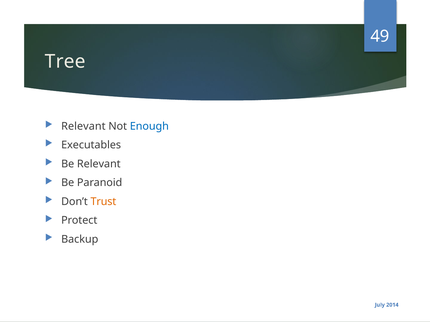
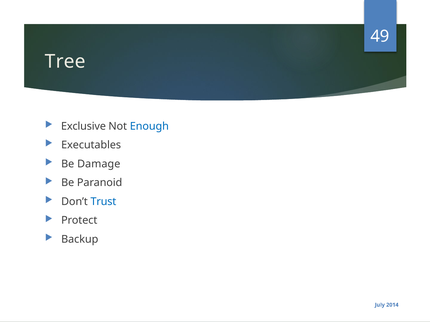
Relevant: Relevant -> Exclusive (83, 126)
Be Relevant: Relevant -> Damage (99, 164)
Trust colour: orange -> blue (103, 202)
